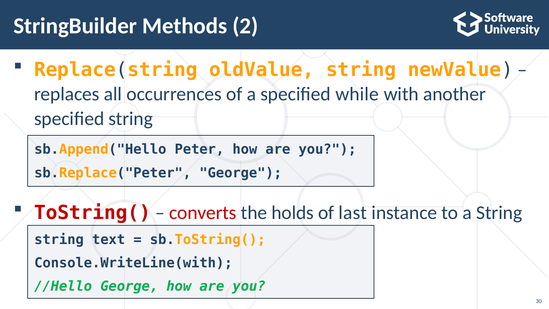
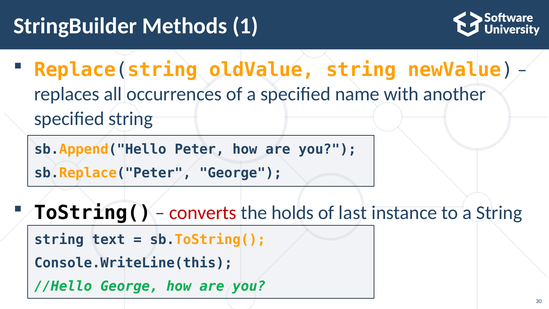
2: 2 -> 1 (245, 26)
while: while -> name (357, 94)
ТoString( colour: red -> black (92, 213)
Console.WriteLine(with: Console.WriteLine(with -> Console.WriteLine(this (133, 263)
